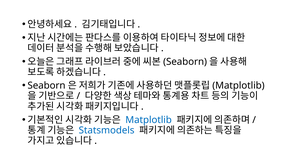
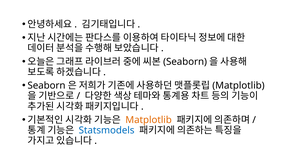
Matplotlib colour: blue -> orange (149, 120)
